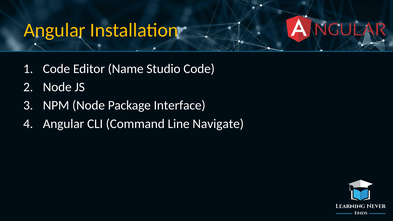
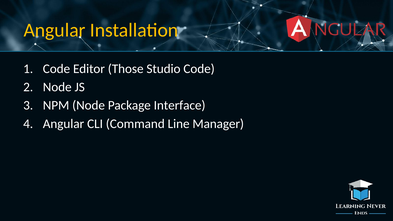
Name: Name -> Those (126, 69)
Navigate: Navigate -> Manager (218, 124)
